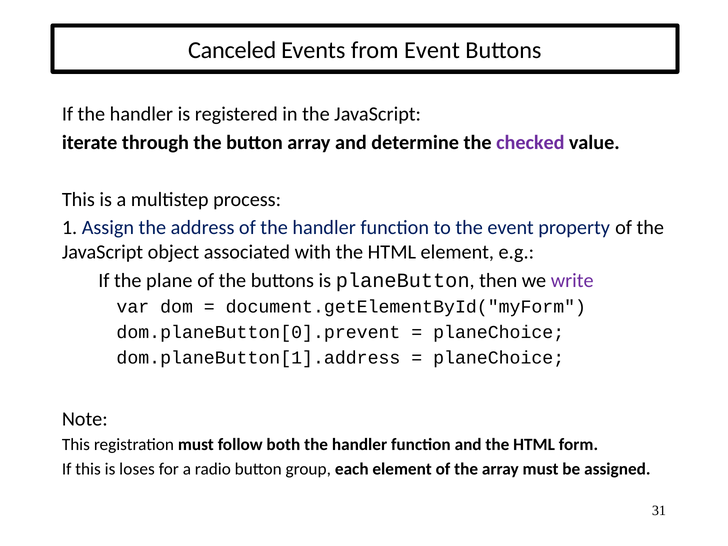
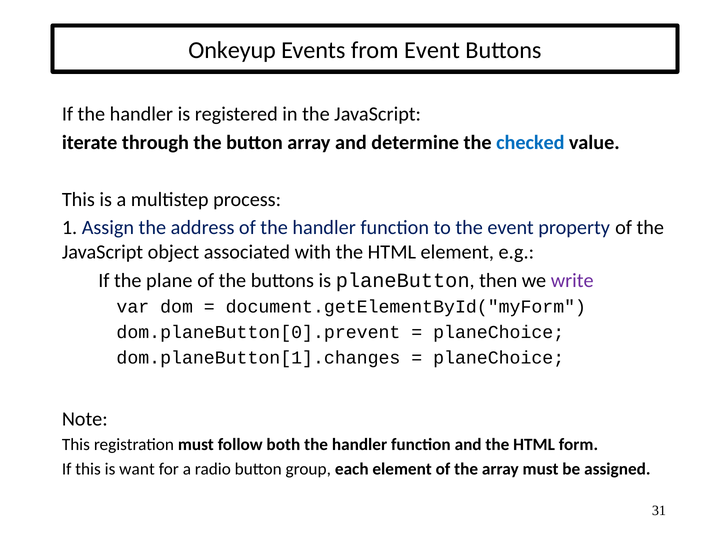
Canceled: Canceled -> Onkeyup (232, 50)
checked colour: purple -> blue (530, 143)
dom.planeButton[1].address: dom.planeButton[1].address -> dom.planeButton[1].changes (258, 358)
loses: loses -> want (137, 469)
